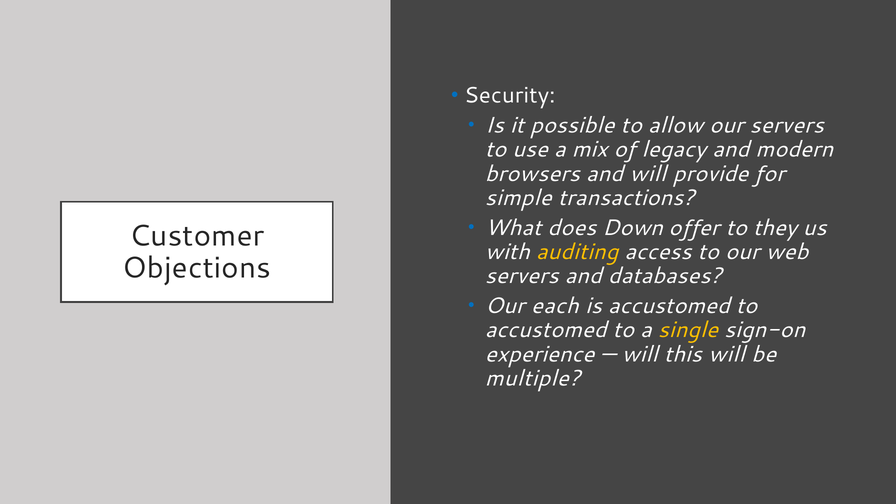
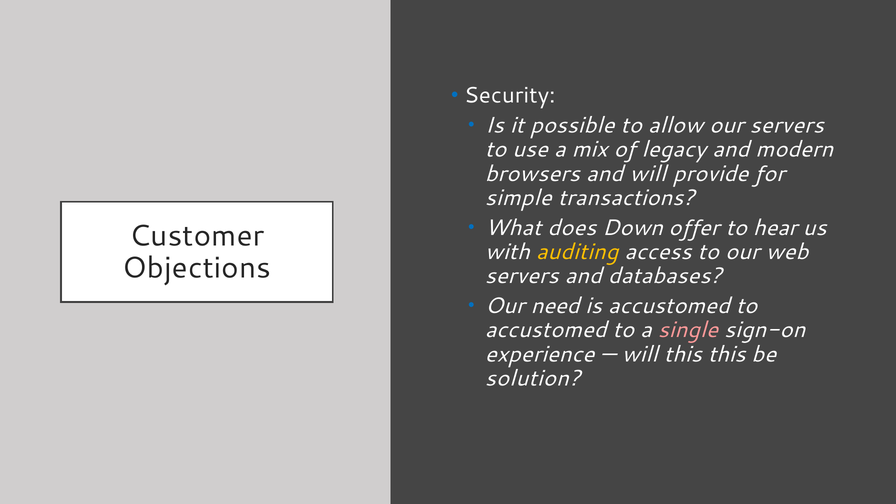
they: they -> hear (775, 228)
each: each -> need (555, 306)
single colour: yellow -> pink (688, 330)
this will: will -> this (727, 354)
multiple: multiple -> solution (533, 378)
